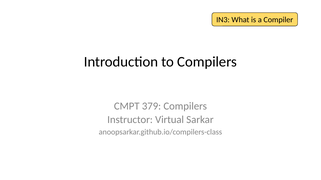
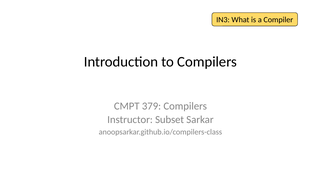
Virtual: Virtual -> Subset (170, 120)
